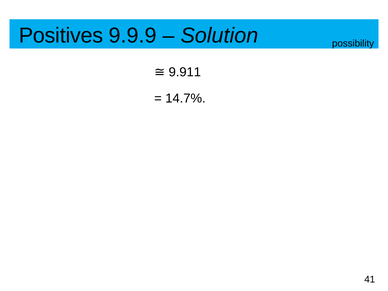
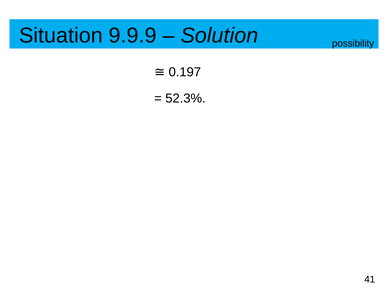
Positives: Positives -> Situation (61, 35)
9.911: 9.911 -> 0.197 (185, 72)
14.7%: 14.7% -> 52.3% (185, 98)
